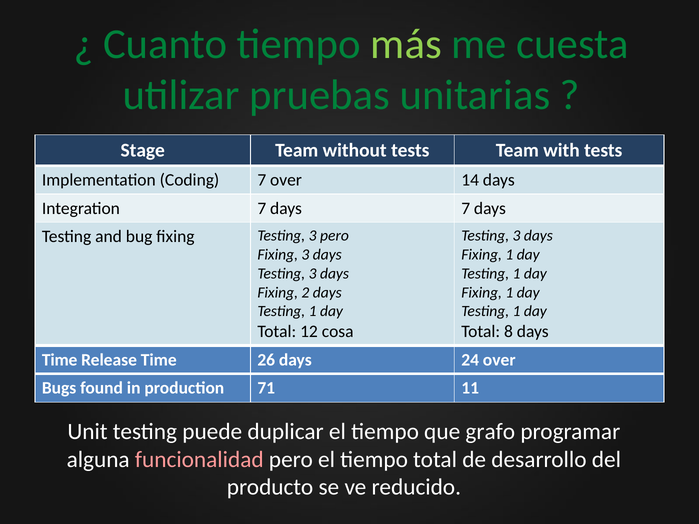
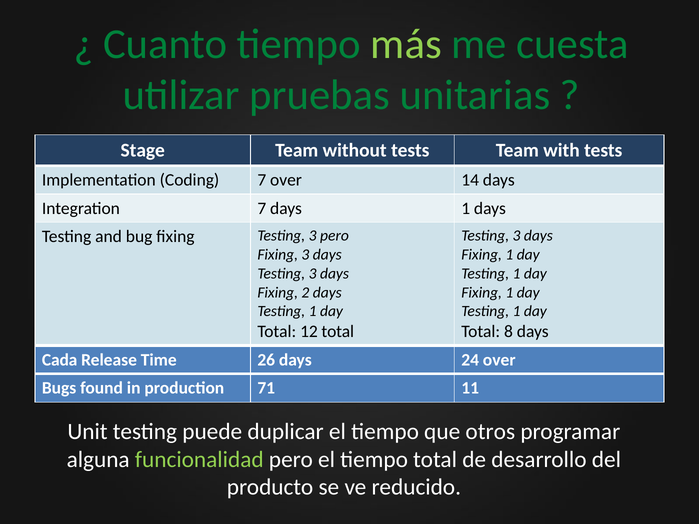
days 7: 7 -> 1 (466, 208)
12 cosa: cosa -> total (338, 332)
Time: Time -> Cada (60, 360)
grafo: grafo -> otros (490, 432)
funcionalidad colour: pink -> light green (199, 460)
